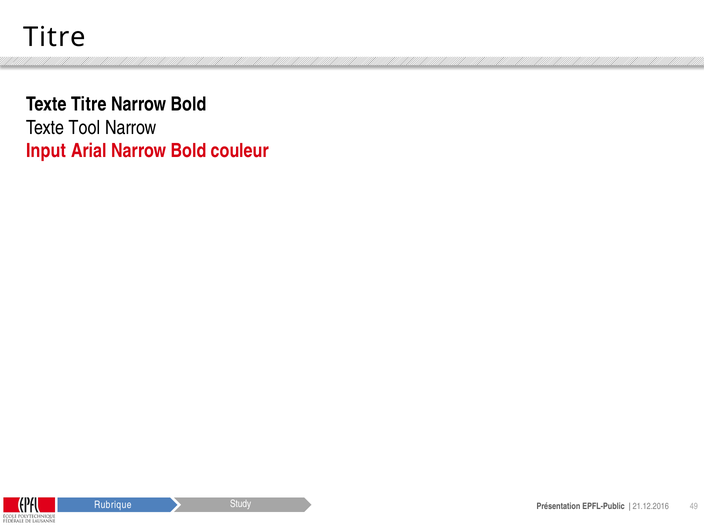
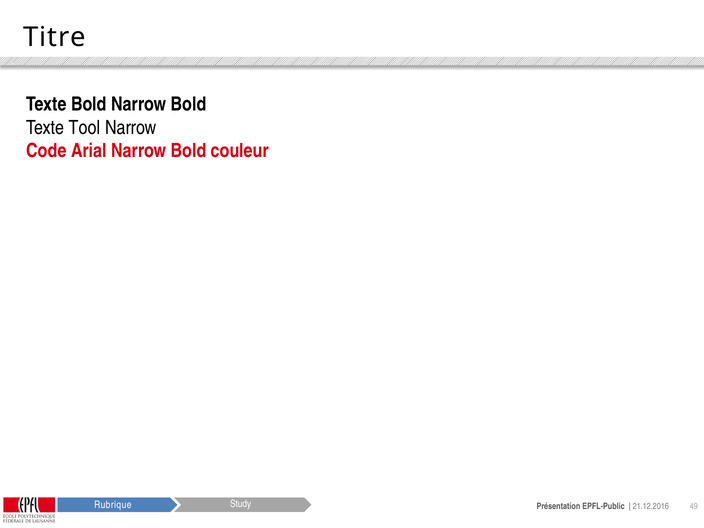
Texte Titre: Titre -> Bold (89, 104)
Input: Input -> Code (46, 151)
